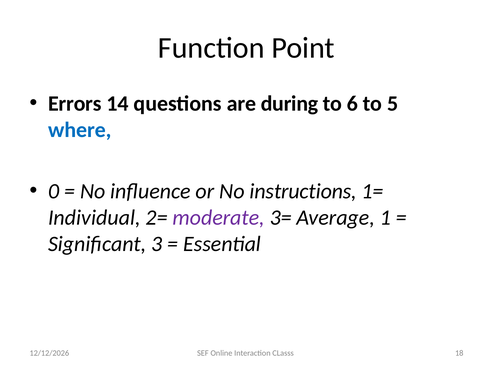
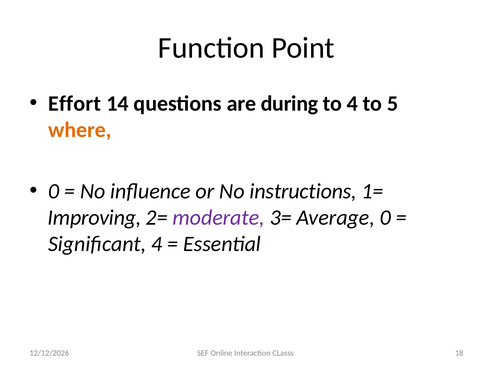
Errors: Errors -> Effort (75, 103)
to 6: 6 -> 4 (352, 103)
where colour: blue -> orange (80, 130)
Individual: Individual -> Improving (94, 217)
Average 1: 1 -> 0 (385, 217)
Significant 3: 3 -> 4 (157, 244)
